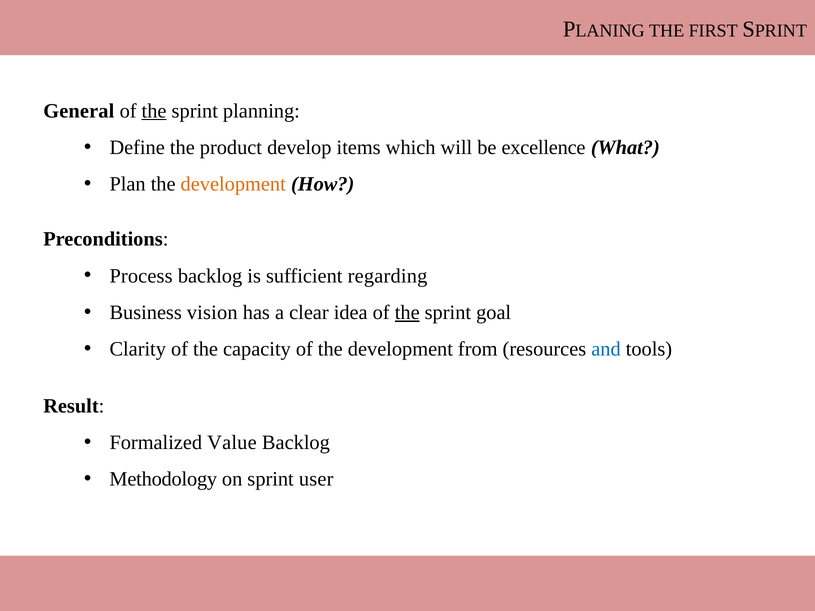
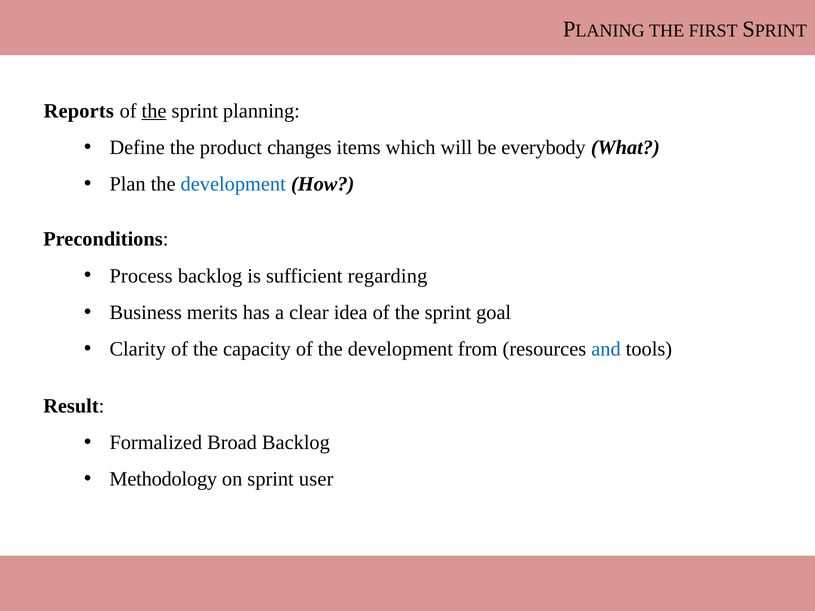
General: General -> Reports (79, 111)
develop: develop -> changes (299, 148)
excellence: excellence -> everybody (543, 148)
development colour: orange -> blue (233, 184)
vision: vision -> merits (212, 313)
the underline: present -> none (407, 313)
Value: Value -> Broad (232, 443)
